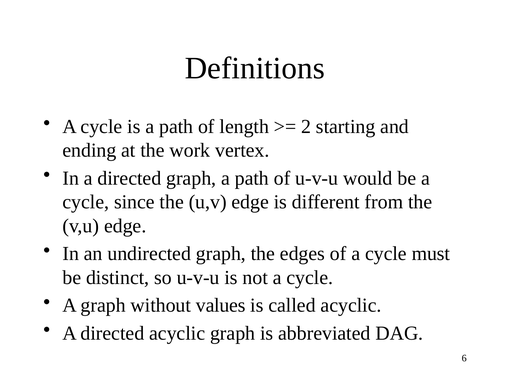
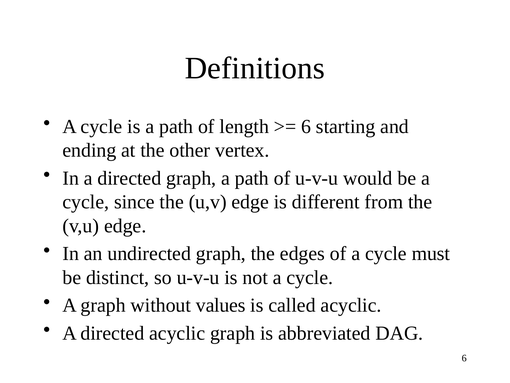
2: 2 -> 6 (306, 126)
work: work -> other (190, 150)
